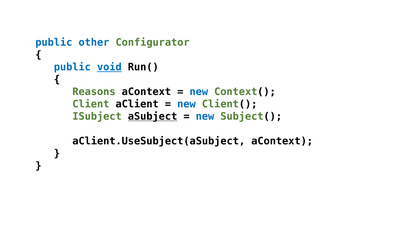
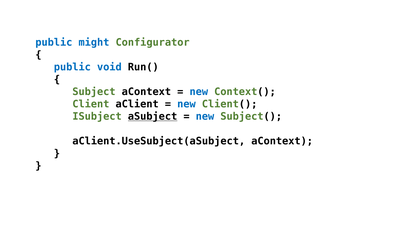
other: other -> might (94, 42)
void underline: present -> none (109, 67)
Reasons: Reasons -> Subject (94, 92)
